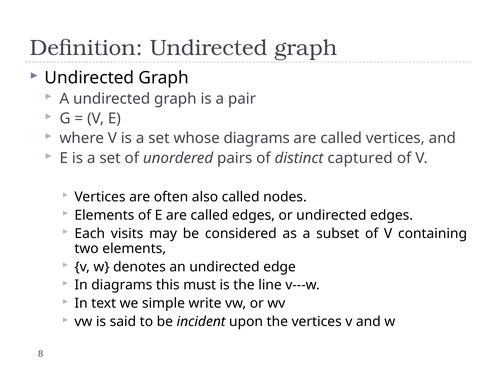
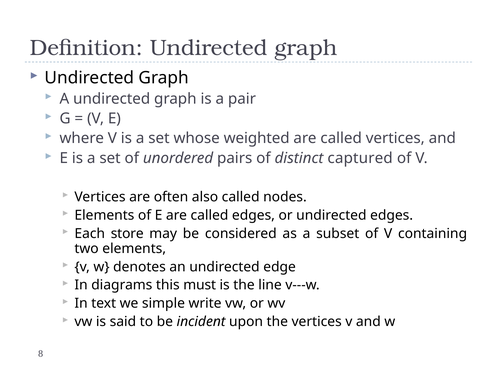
whose diagrams: diagrams -> weighted (257, 139)
visits: visits -> store (127, 234)
